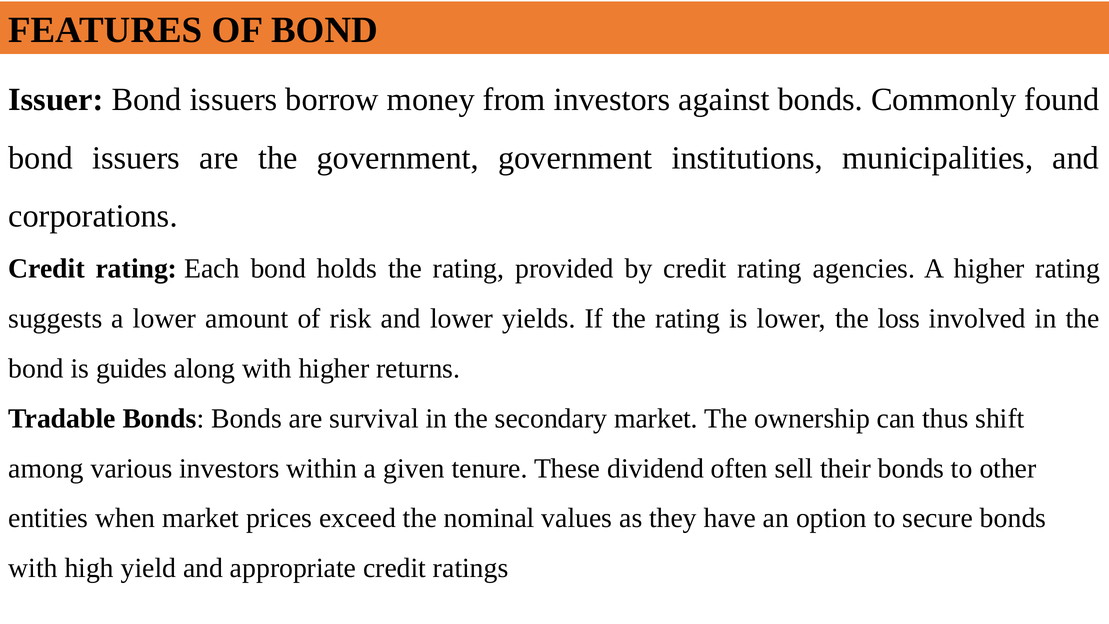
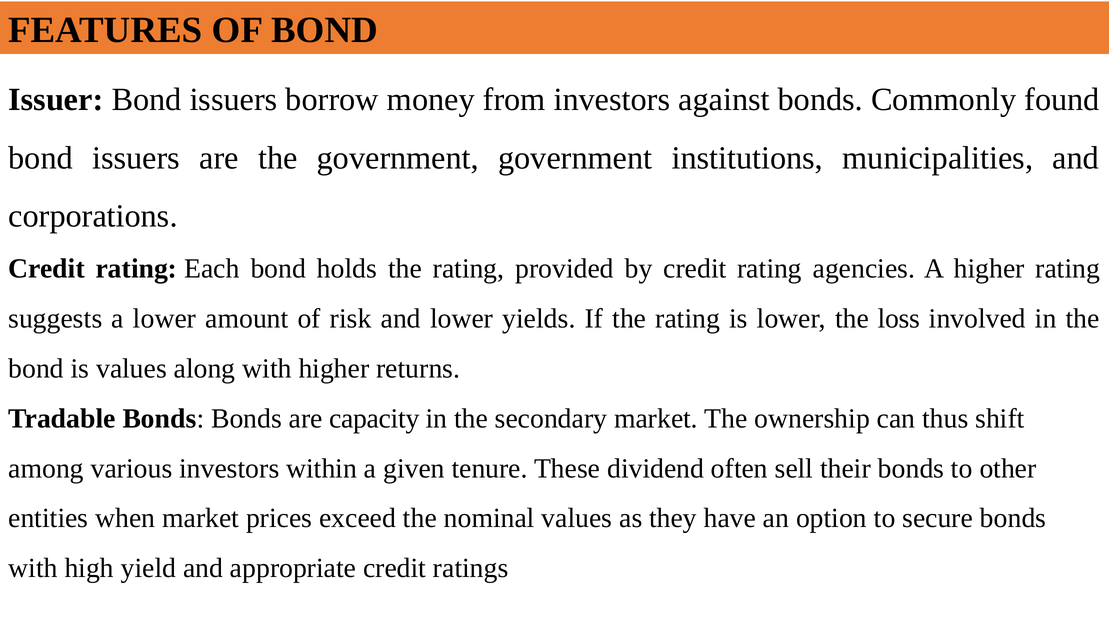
is guides: guides -> values (132, 368)
survival: survival -> capacity (374, 418)
